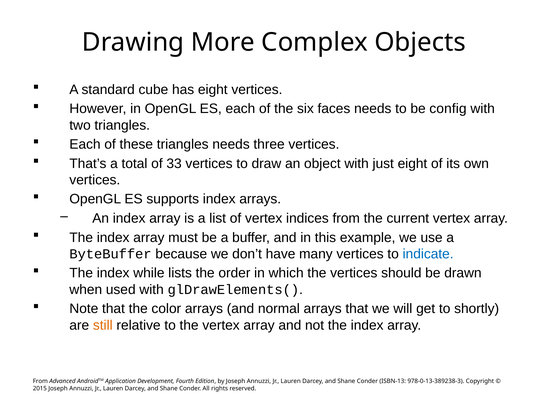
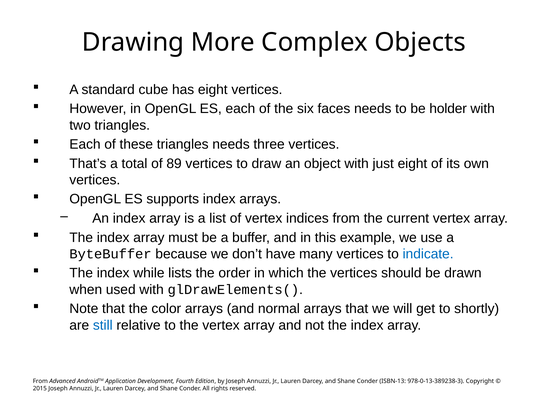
config: config -> holder (448, 109)
33: 33 -> 89 (174, 164)
still colour: orange -> blue (103, 325)
